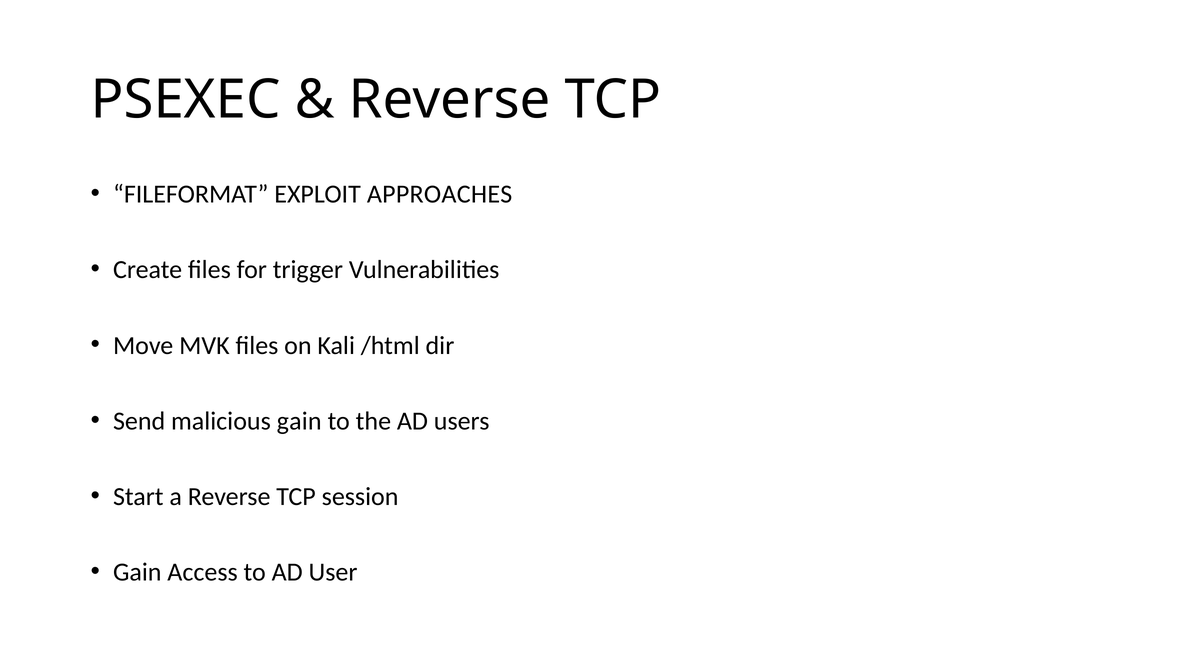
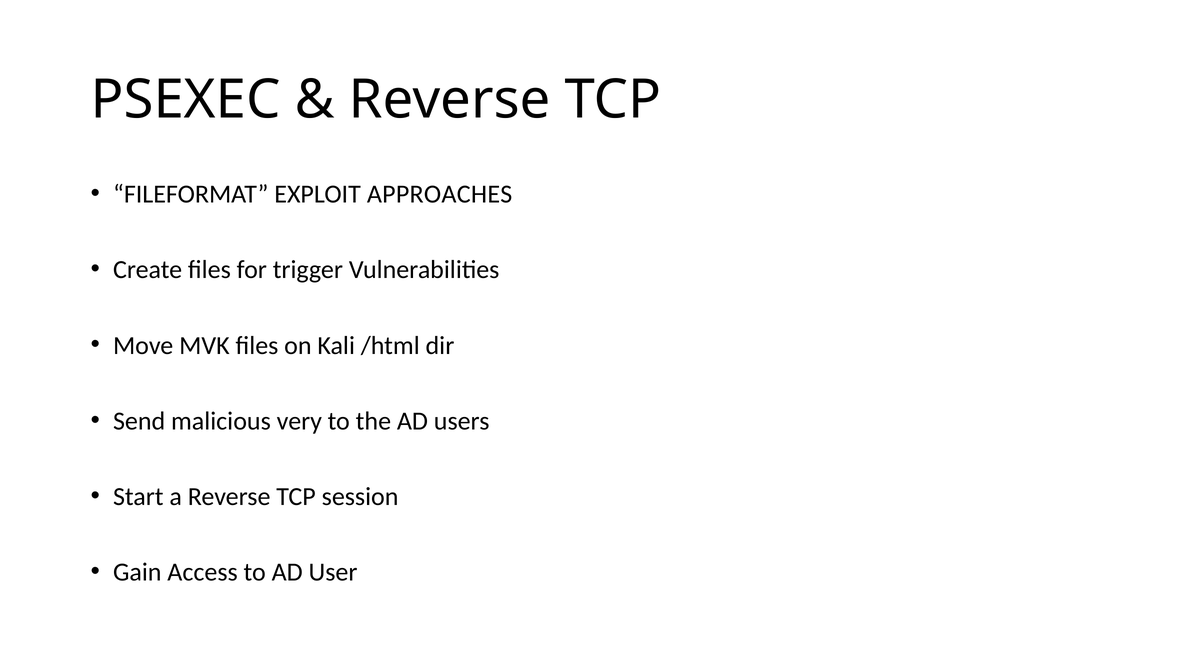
malicious gain: gain -> very (299, 421)
